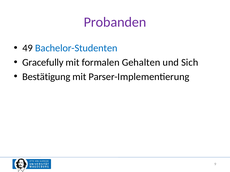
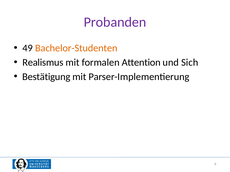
Bachelor-Studenten colour: blue -> orange (76, 48)
Gracefully: Gracefully -> Realismus (43, 63)
Gehalten: Gehalten -> Attention (141, 63)
